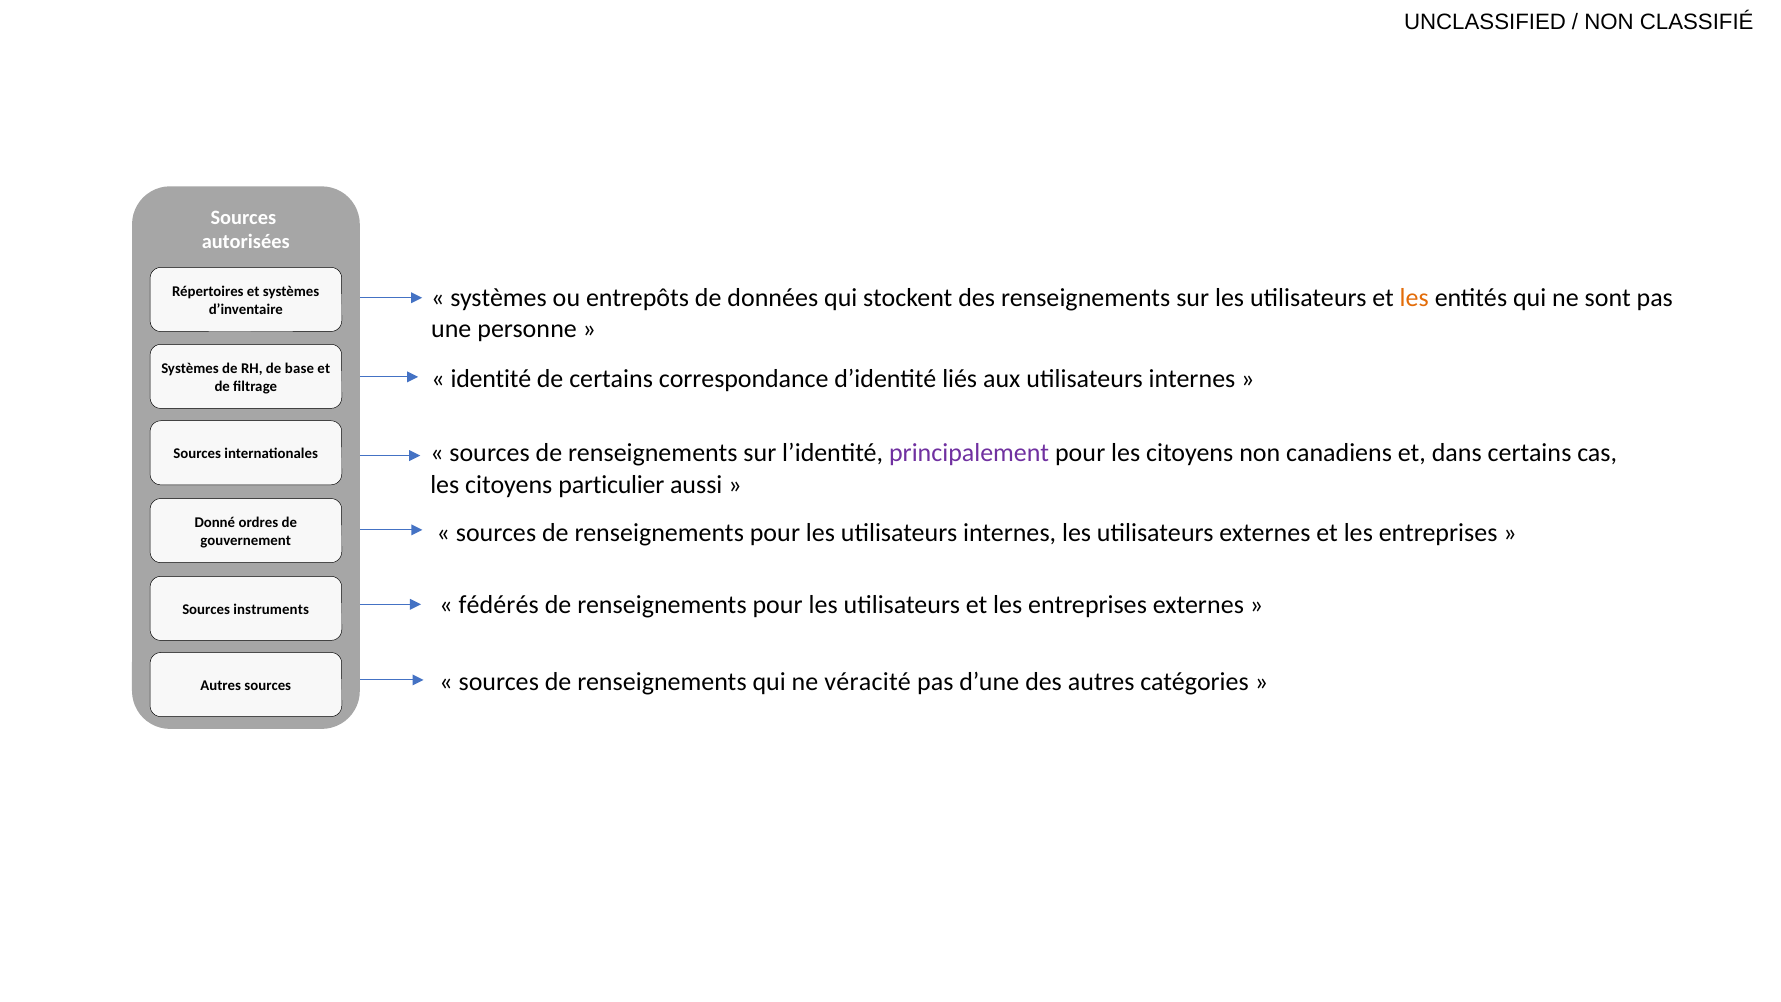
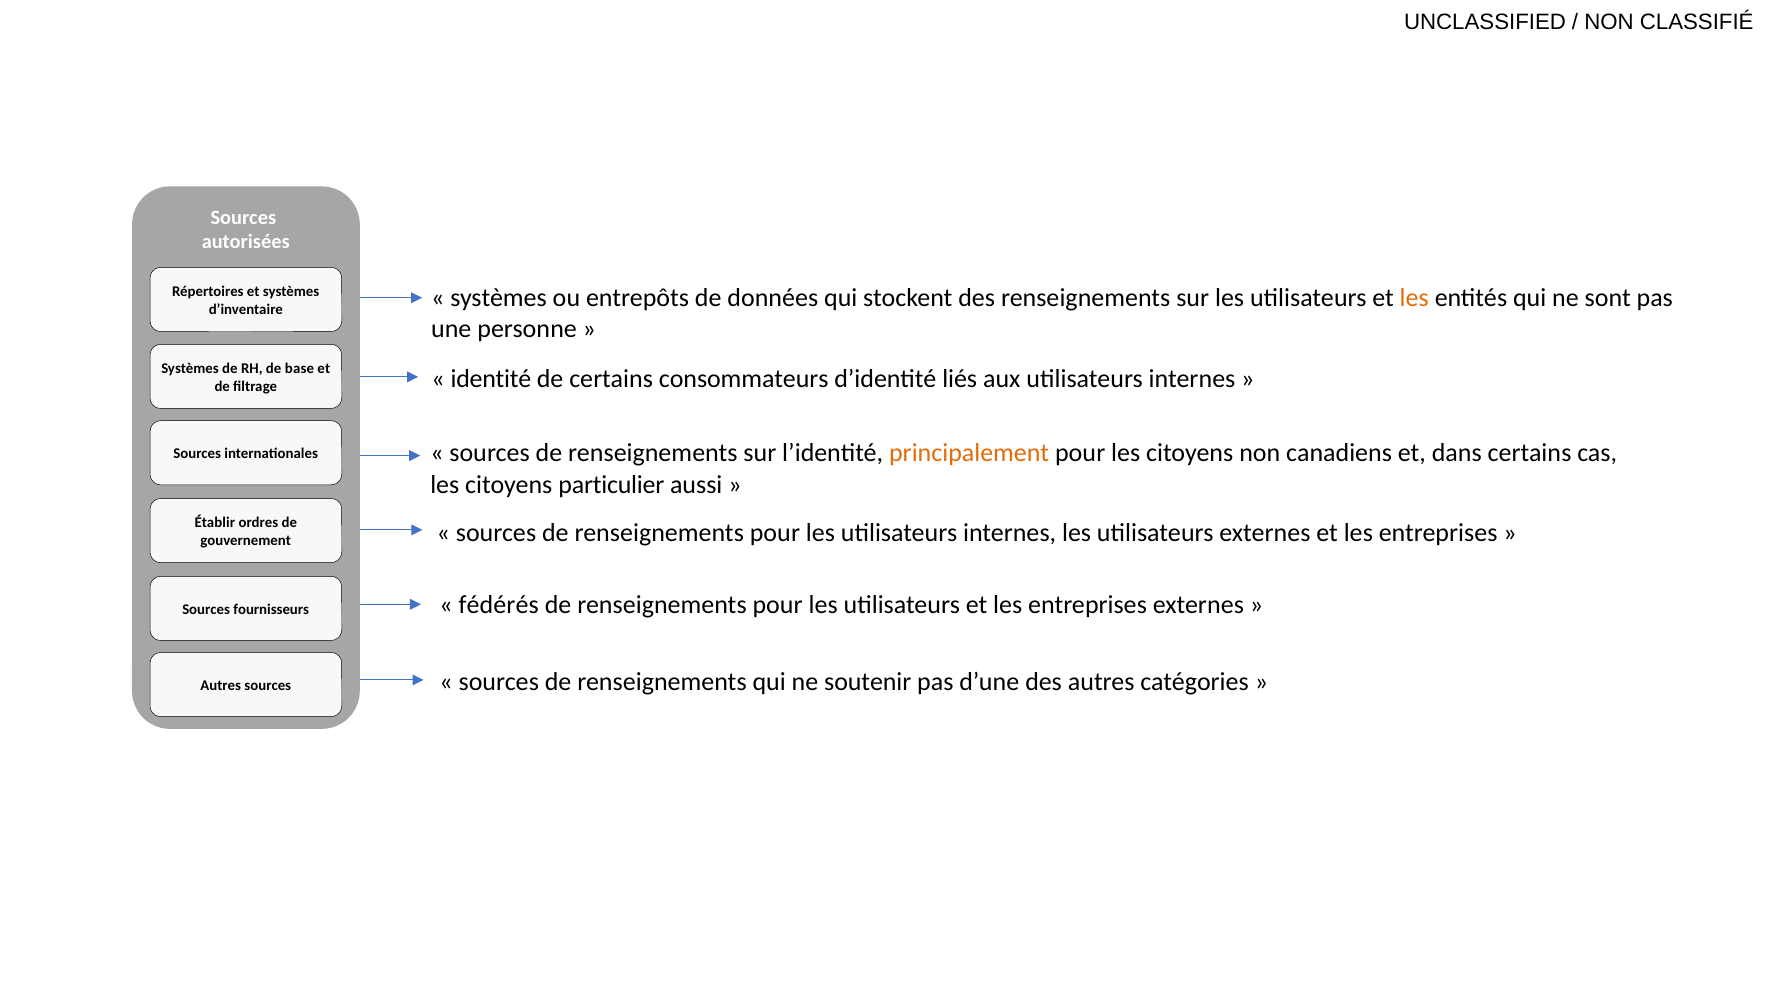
correspondance: correspondance -> consommateurs (744, 379)
principalement colour: purple -> orange (969, 453)
Donné: Donné -> Établir (215, 523)
instruments: instruments -> fournisseurs (271, 609)
véracité: véracité -> soutenir (868, 682)
